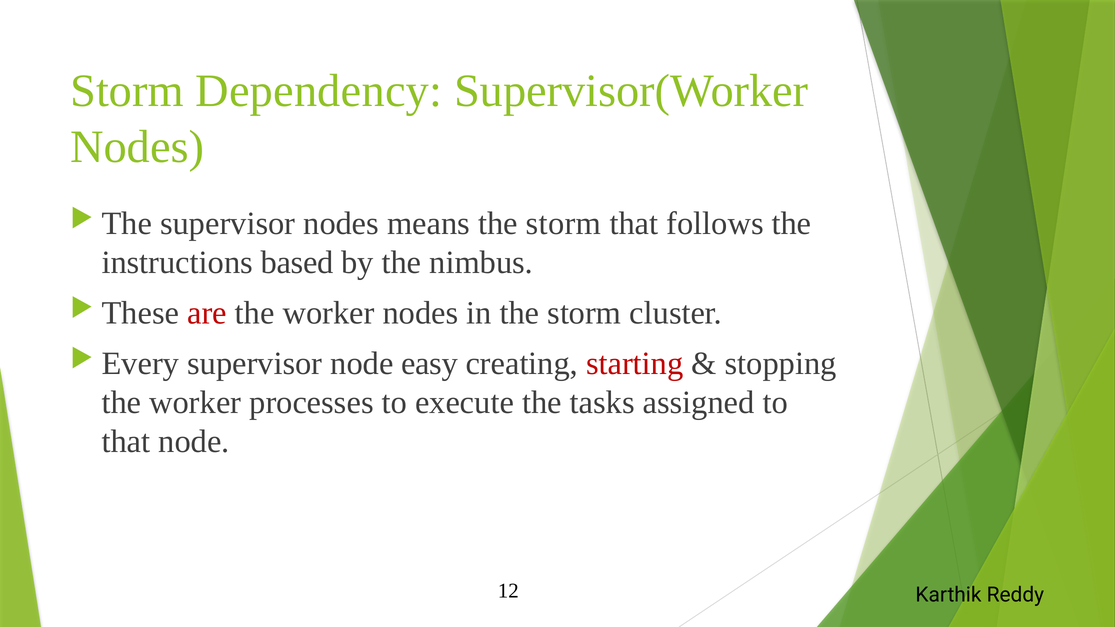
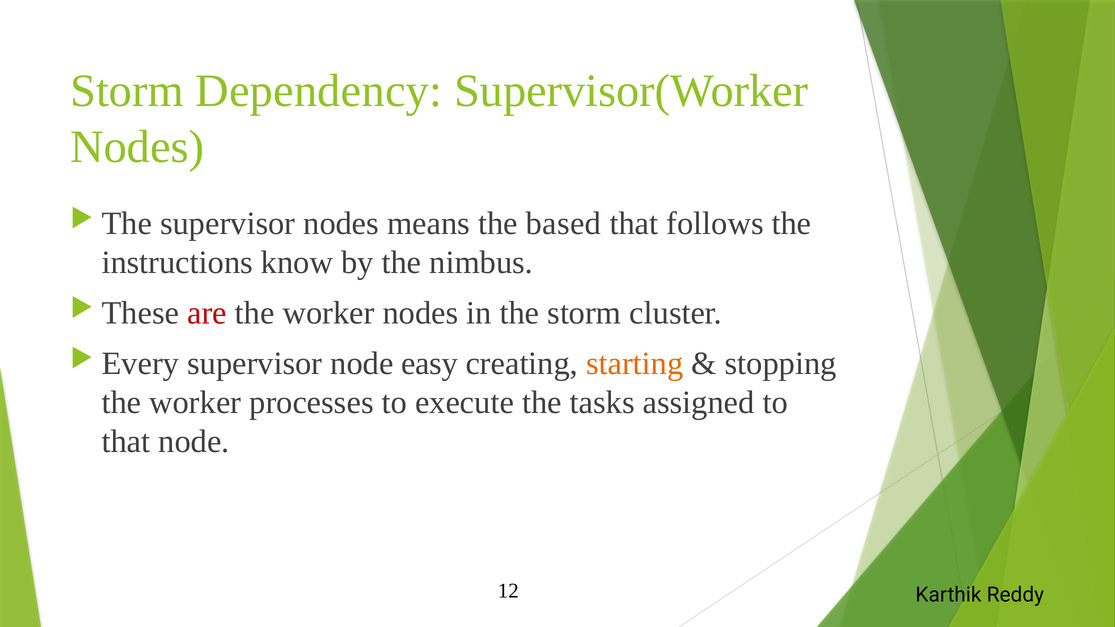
means the storm: storm -> based (564, 224)
based: based -> know (297, 262)
starting colour: red -> orange (635, 364)
